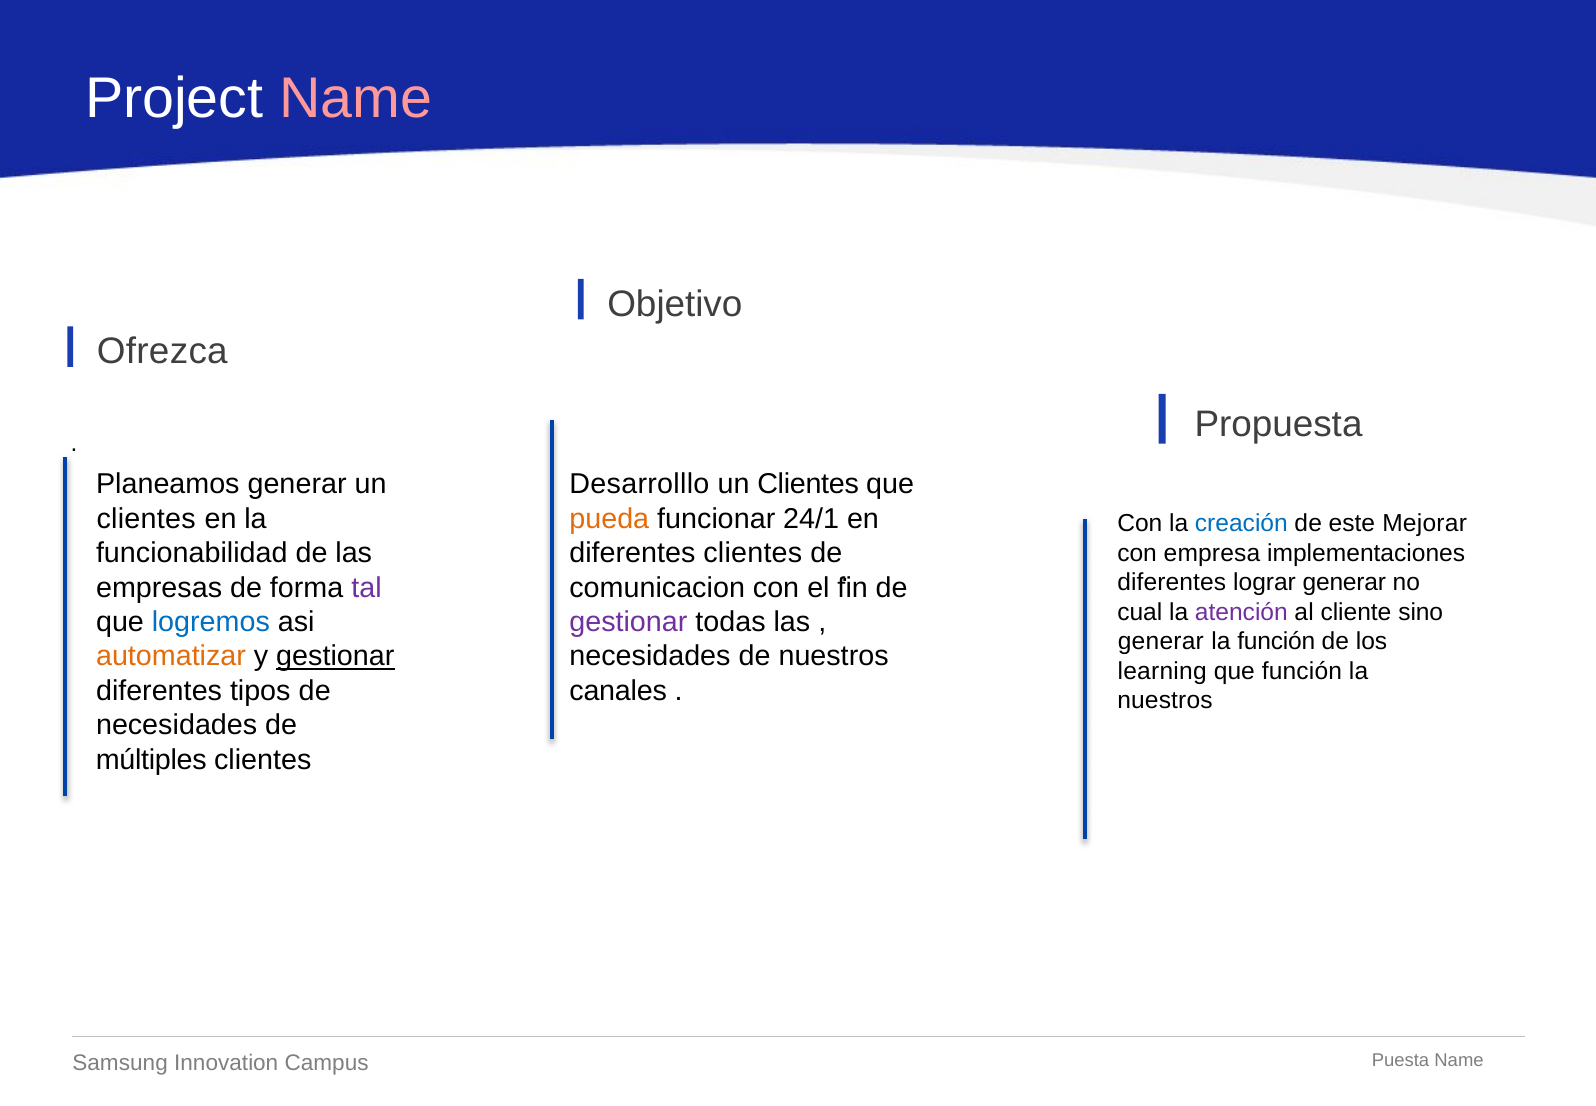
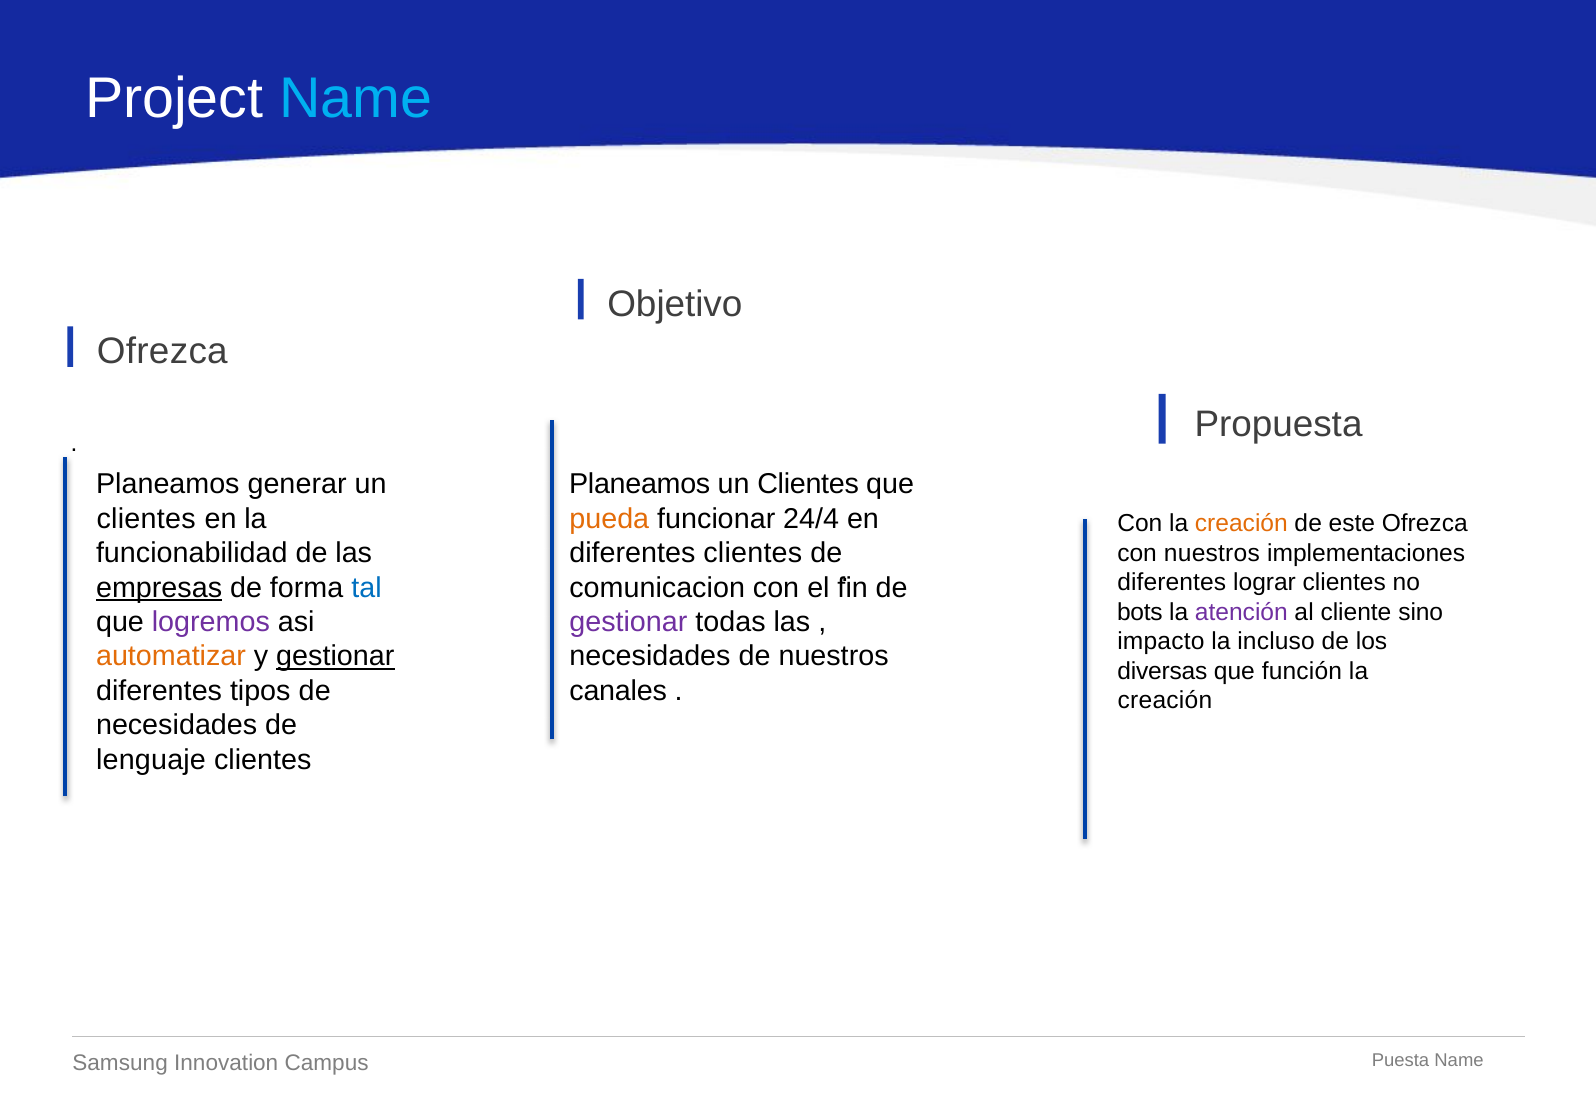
Name colour: pink -> light blue (355, 98)
Desarrolllo: Desarrolllo -> Planeamos (640, 485)
24/1: 24/1 -> 24/4 (811, 519)
creación colour: blue -> orange (1241, 524)
este Mejorar: Mejorar -> Ofrezca (1425, 524)
con empresa: empresa -> nuestros (1212, 553)
lograr generar: generar -> clientes (1344, 583)
empresas underline: none -> present (159, 588)
tal colour: purple -> blue (367, 588)
cual: cual -> bots (1140, 612)
logremos colour: blue -> purple (211, 622)
generar: generar -> impacto (1161, 642)
la función: función -> incluso (1276, 642)
learning: learning -> diversas (1162, 671)
nuestros: nuestros -> creación (1165, 701)
múltiples: múltiples -> lenguaje (151, 760)
